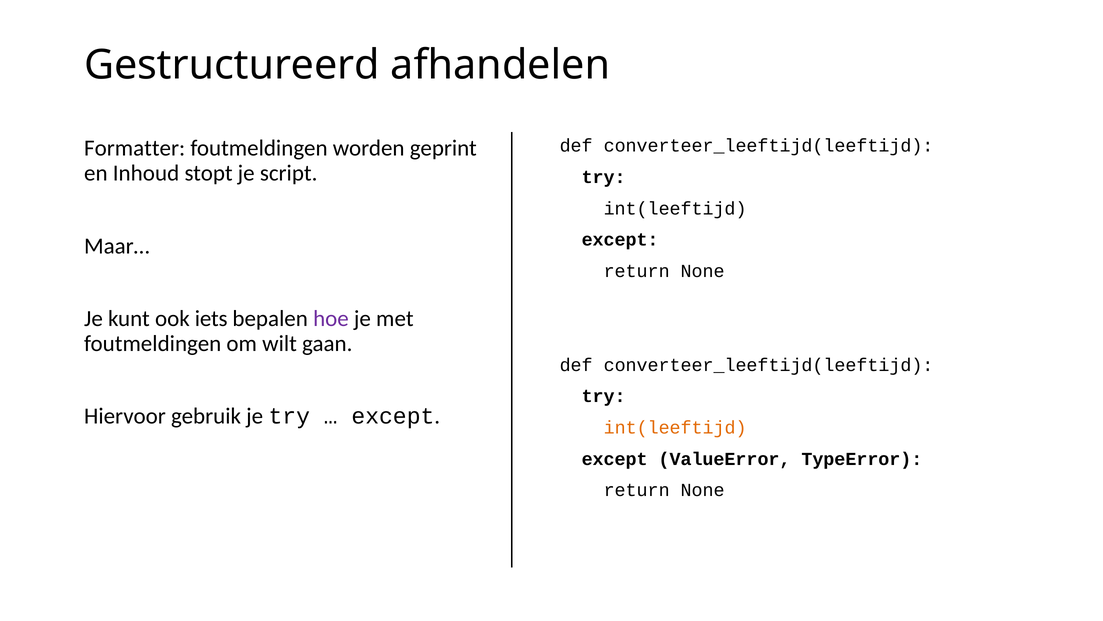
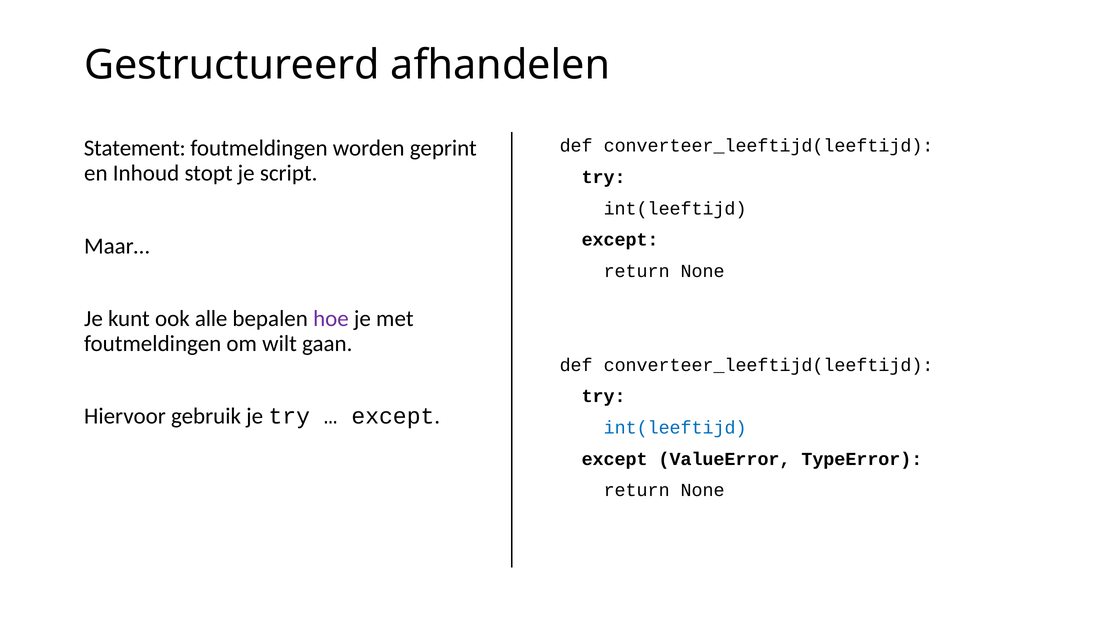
Formatter: Formatter -> Statement (135, 148)
iets: iets -> alle (211, 318)
int(leeftijd colour: orange -> blue (675, 427)
